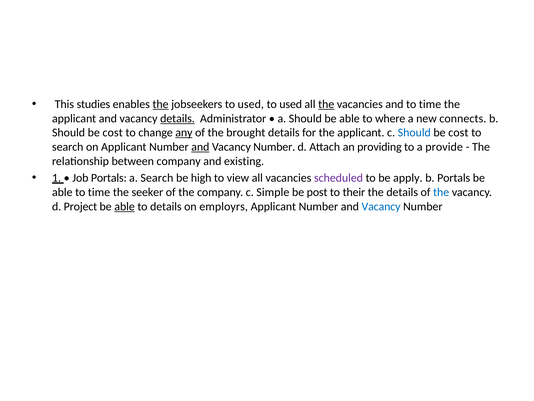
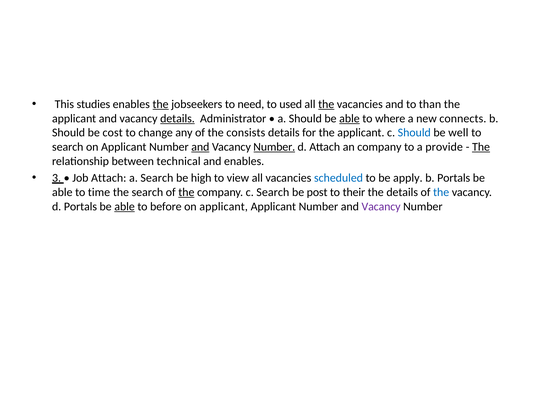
jobseekers to used: used -> need (251, 104)
and to time: time -> than (430, 104)
able underline: none -> present (349, 118)
any underline: present -> none (184, 133)
brought: brought -> consists (246, 133)
cost: cost -> well (458, 133)
Number underline: none -> present (274, 147)
an providing: providing -> company (379, 147)
The underline: none -> present (481, 147)
between company: company -> technical (179, 161)
and existing: existing -> enables (244, 161)
1: 1 -> 3 (57, 178)
Job Portals: Portals -> Attach (109, 178)
scheduled colour: purple -> blue (338, 178)
the seeker: seeker -> search (147, 192)
the underline: none -> present (186, 192)
c Simple: Simple -> Search (273, 192)
d Project: Project -> Portals (80, 206)
to details: details -> before (166, 206)
employrs: employrs -> applicant (224, 206)
Vacancy colour: blue -> purple (381, 206)
